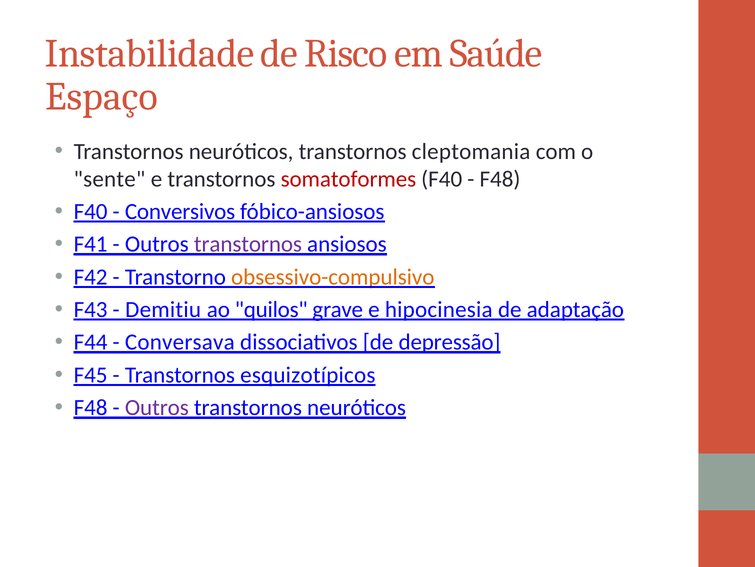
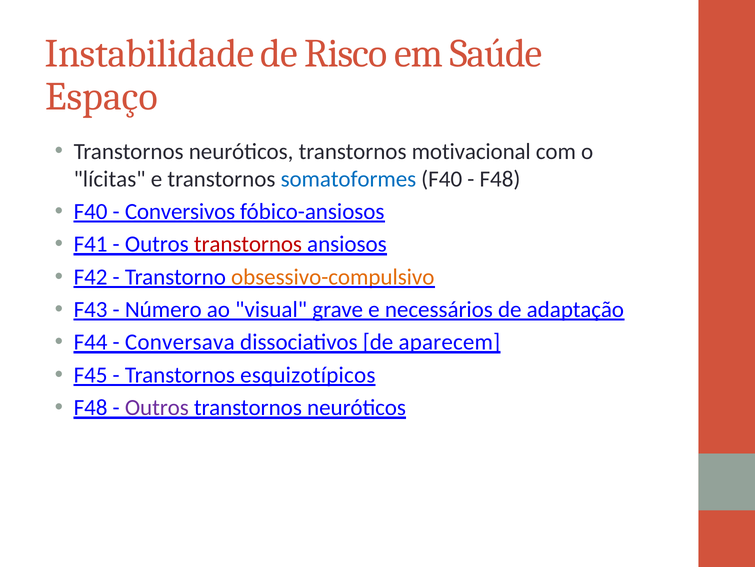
cleptomania: cleptomania -> motivacional (471, 151)
sente: sente -> lícitas (110, 179)
somatoformes colour: red -> blue (348, 179)
transtornos colour: purple -> red (248, 244)
Demitiu: Demitiu -> Número (163, 309)
quilos: quilos -> visual (271, 309)
hipocinesia: hipocinesia -> necessários (439, 309)
depressão: depressão -> aparecem (449, 342)
